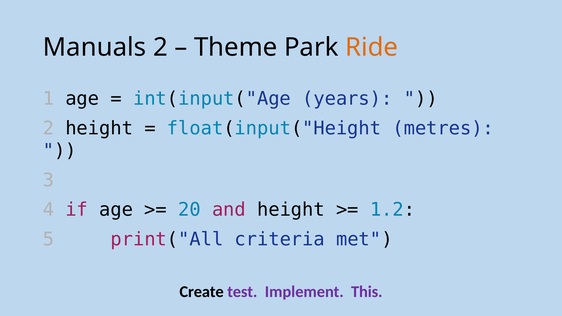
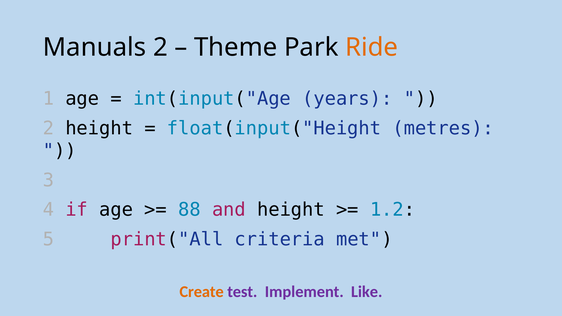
20: 20 -> 88 (189, 210)
Create colour: black -> orange (202, 292)
This: This -> Like (367, 292)
